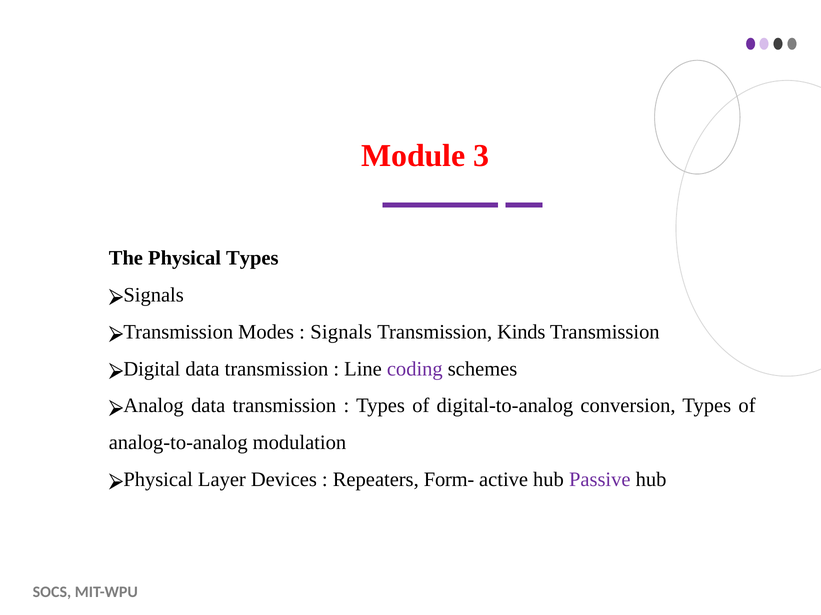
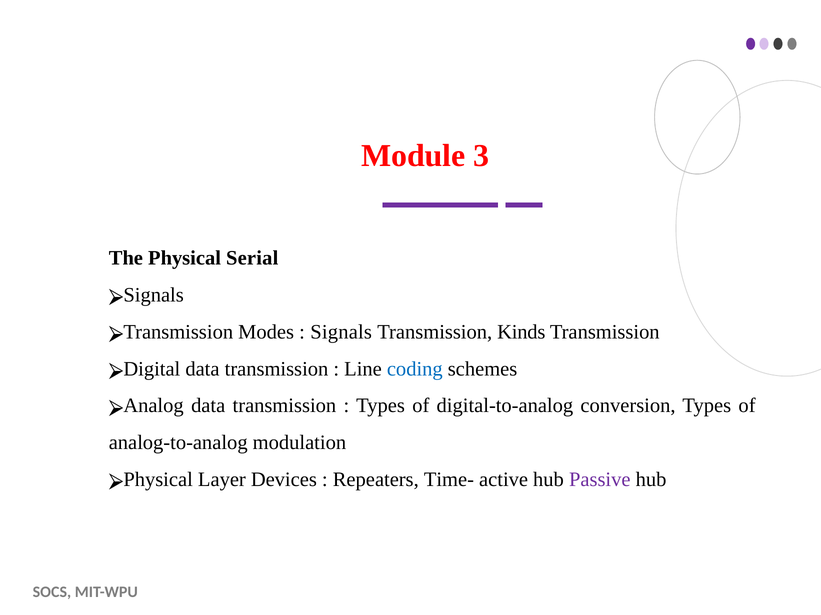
Physical Types: Types -> Serial (252, 258)
coding colour: purple -> blue (415, 369)
Form-: Form- -> Time- (449, 480)
